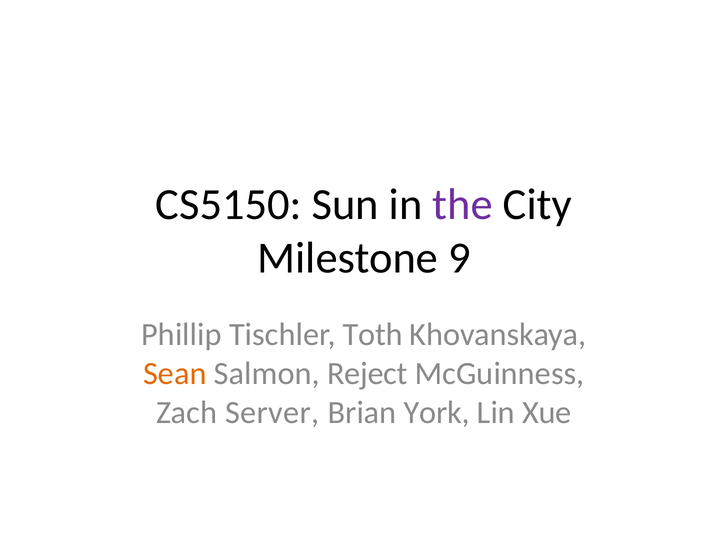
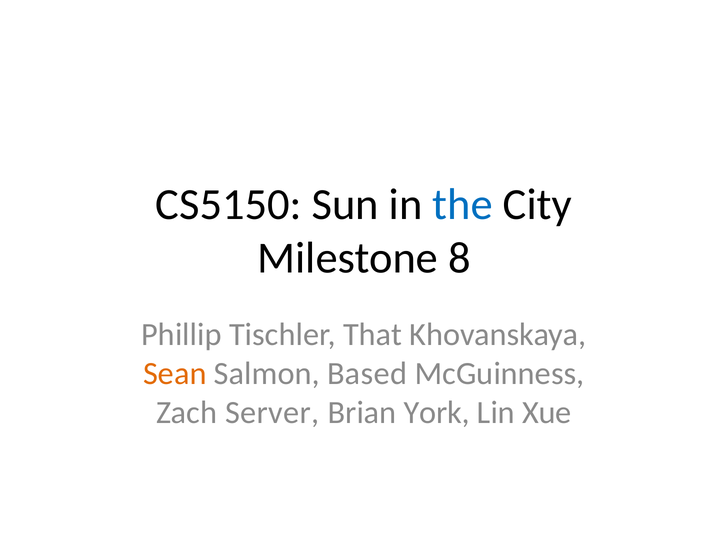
the colour: purple -> blue (463, 205)
9: 9 -> 8 (459, 258)
Toth: Toth -> That (373, 335)
Reject: Reject -> Based (367, 374)
